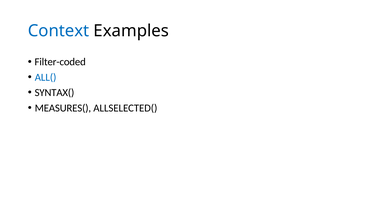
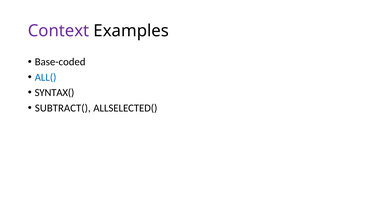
Context colour: blue -> purple (59, 31)
Filter-coded: Filter-coded -> Base-coded (60, 62)
MEASURES(: MEASURES( -> SUBTRACT( (63, 108)
